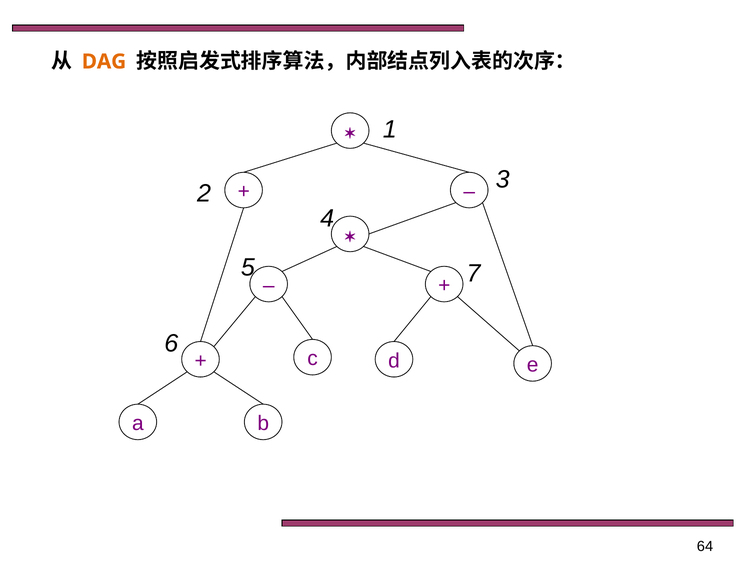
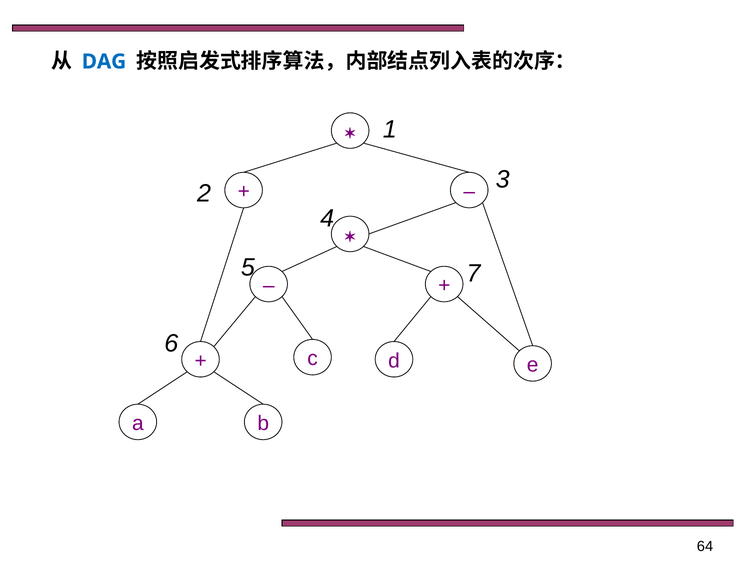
DAG colour: orange -> blue (104, 62)
